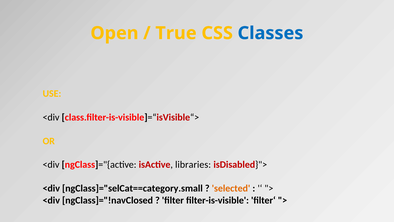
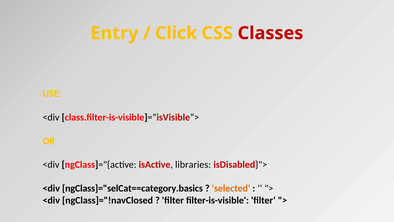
Open: Open -> Entry (114, 33)
True: True -> Click (176, 33)
Classes colour: blue -> red (270, 33)
ngClass]="selCat==category.small: ngClass]="selCat==category.small -> ngClass]="selCat==category.basics (132, 188)
